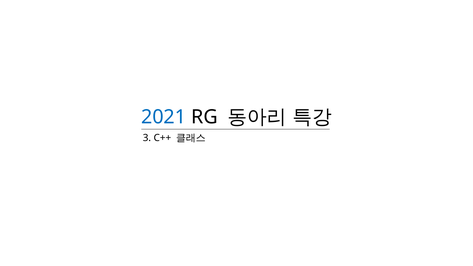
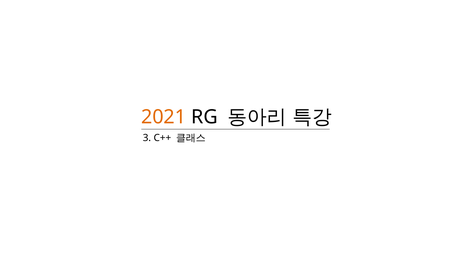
2021 colour: blue -> orange (164, 117)
